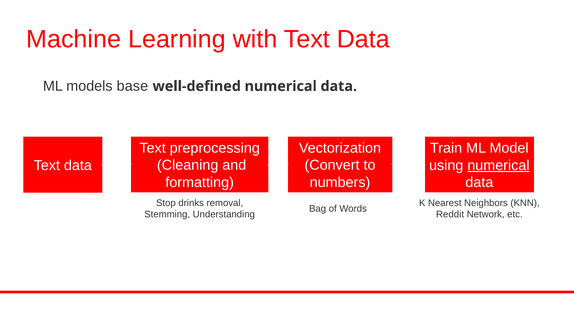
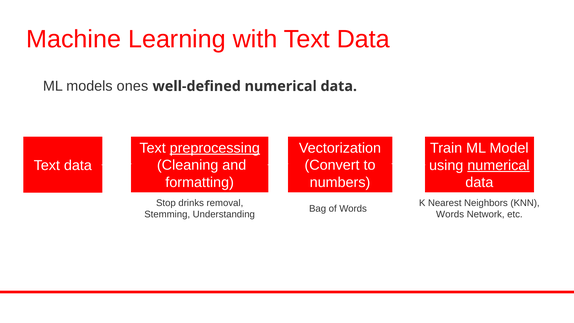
base: base -> ones (132, 86)
preprocessing underline: none -> present (215, 148)
Reddit: Reddit -> Words (450, 214)
